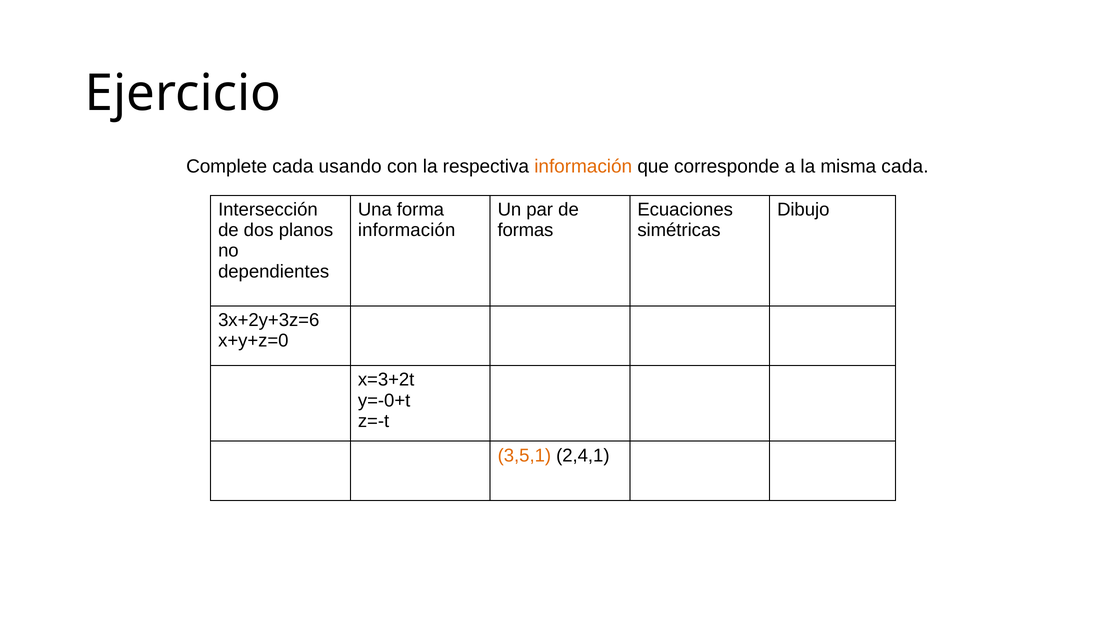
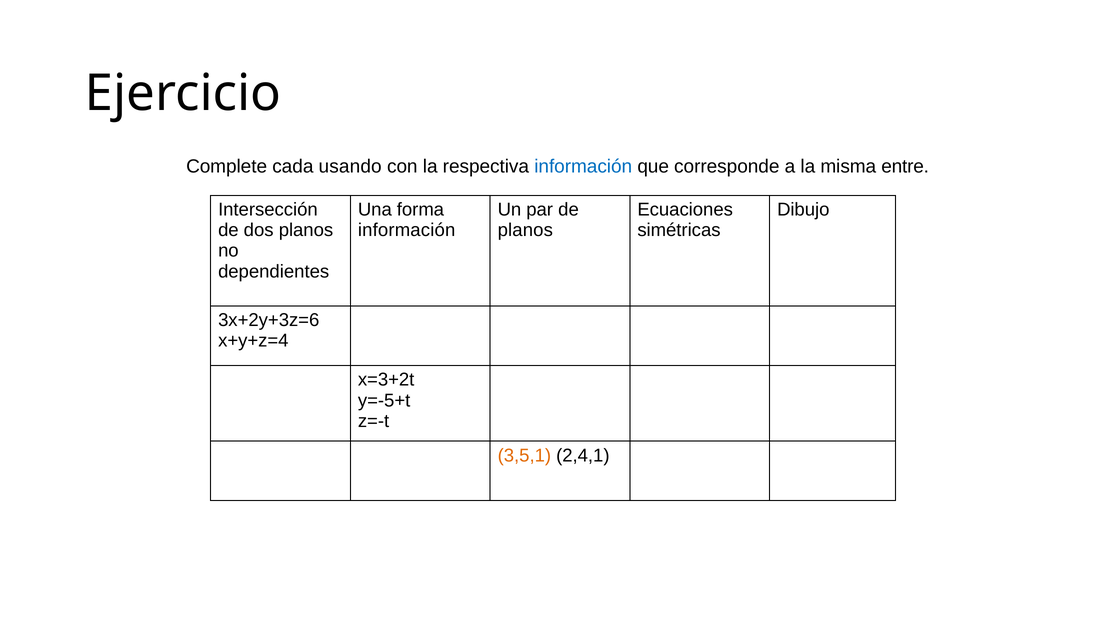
información colour: orange -> blue (583, 167)
misma cada: cada -> entre (905, 167)
formas: formas -> planos (525, 230)
x+y+z=0: x+y+z=0 -> x+y+z=4 (253, 341)
y=-0+t: y=-0+t -> y=-5+t (384, 400)
